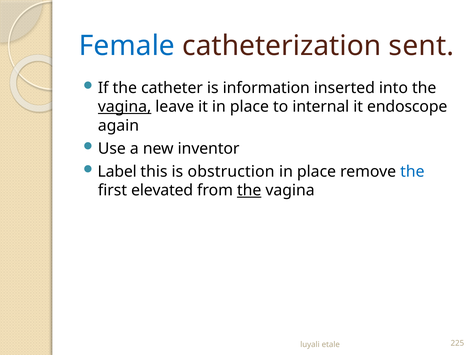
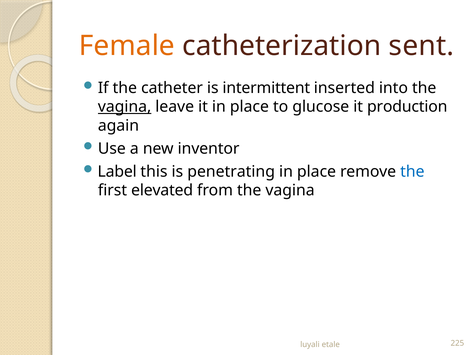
Female colour: blue -> orange (127, 46)
information: information -> intermittent (266, 88)
internal: internal -> glucose (321, 107)
endoscope: endoscope -> production (407, 107)
obstruction: obstruction -> penetrating (231, 171)
the underline: present -> none (249, 190)
